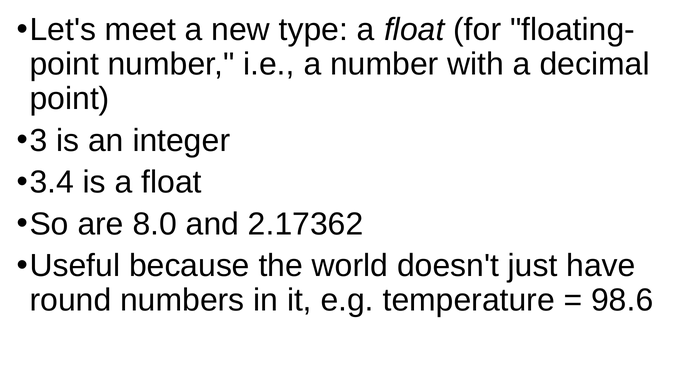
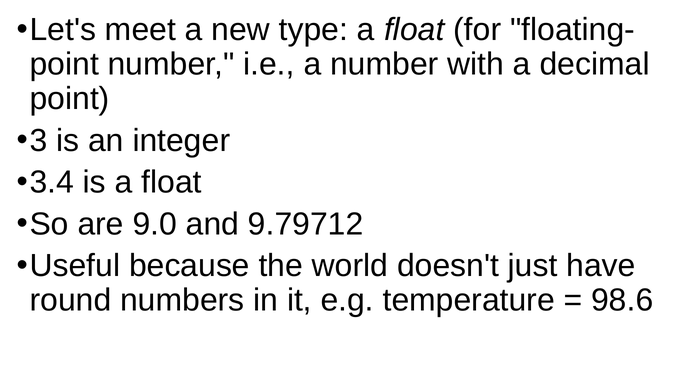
8.0: 8.0 -> 9.0 (155, 224)
2.17362: 2.17362 -> 9.79712 (306, 224)
